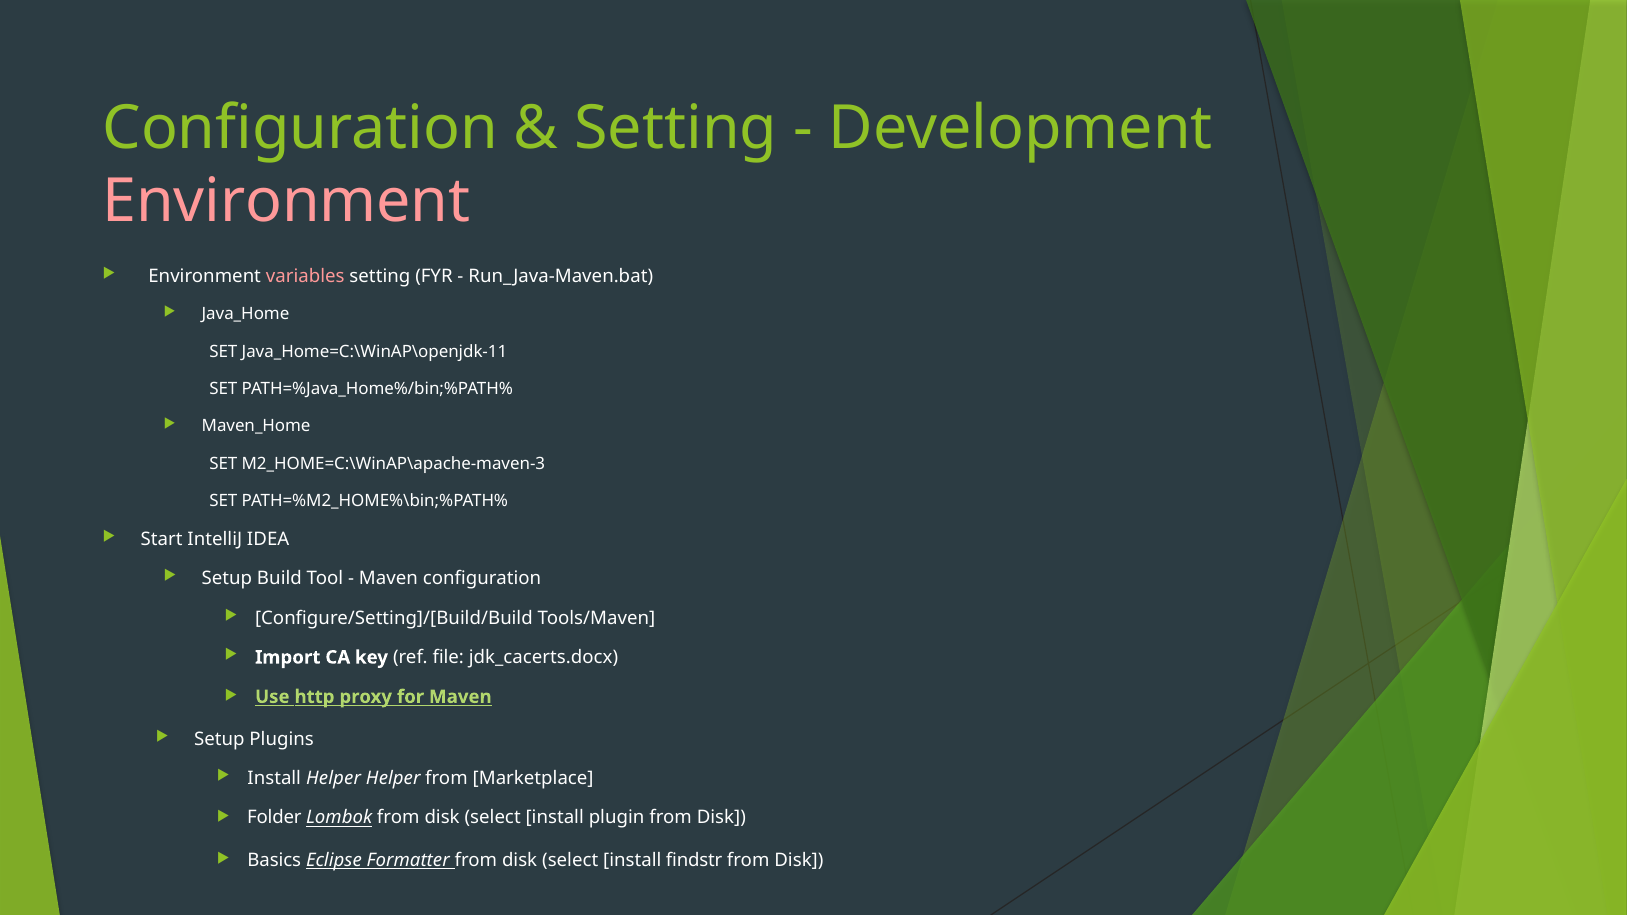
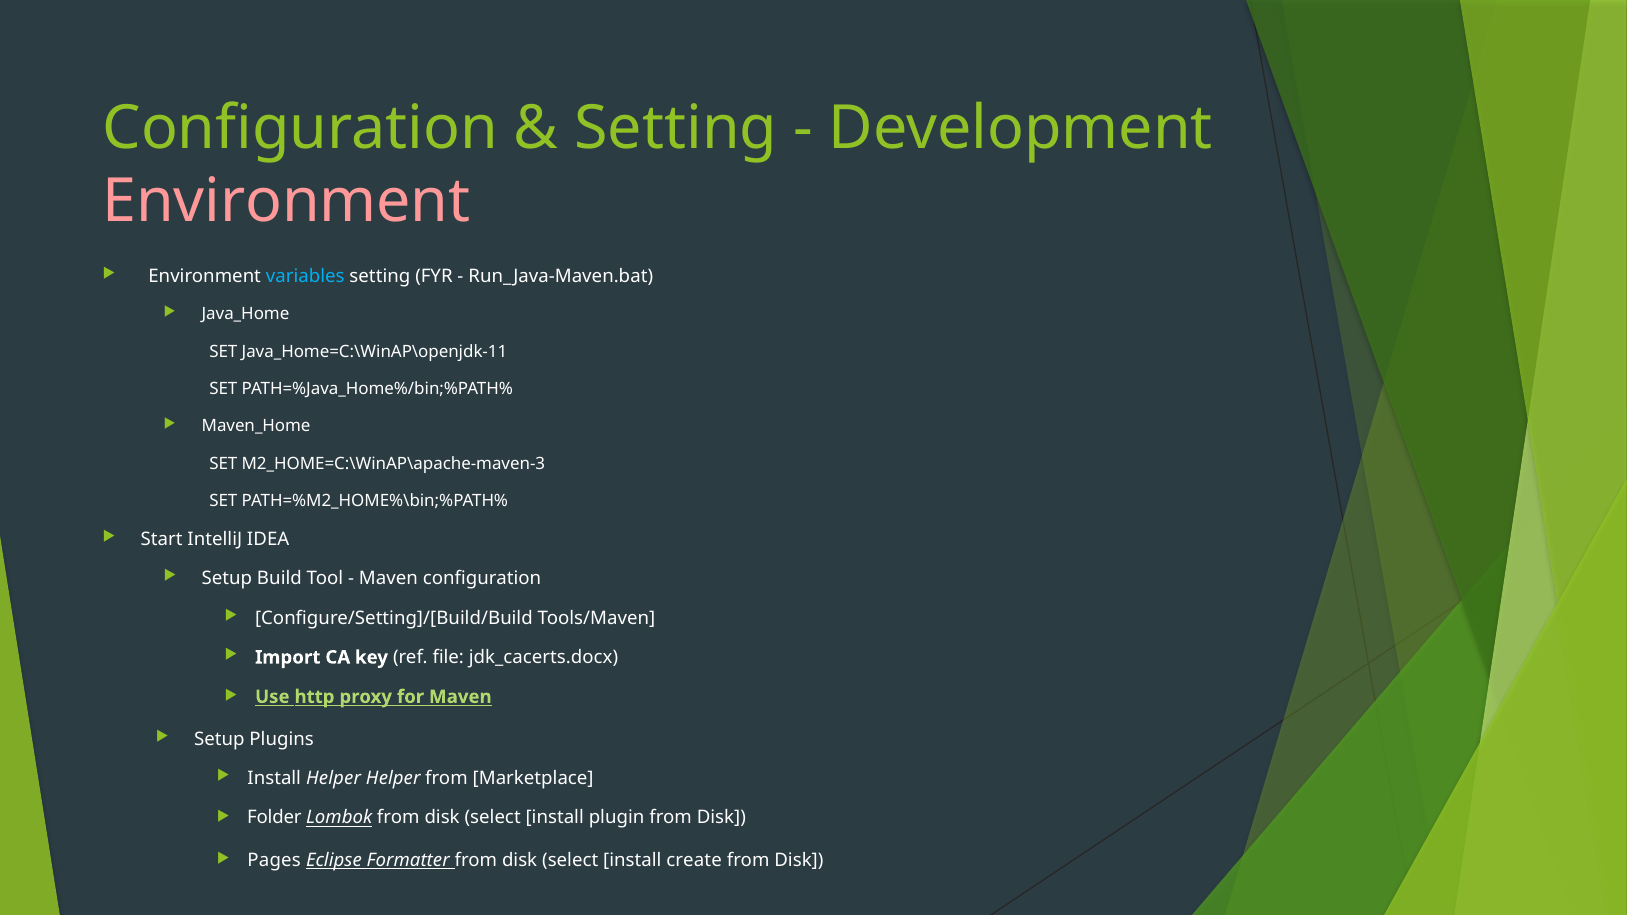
variables colour: pink -> light blue (305, 276)
Basics: Basics -> Pages (274, 860)
findstr: findstr -> create (694, 860)
